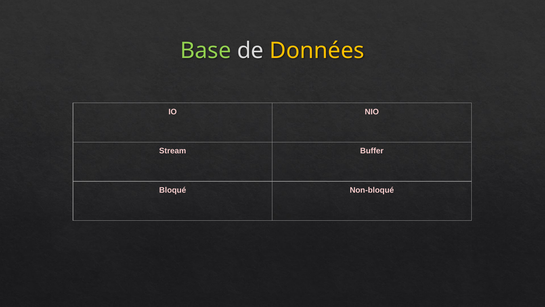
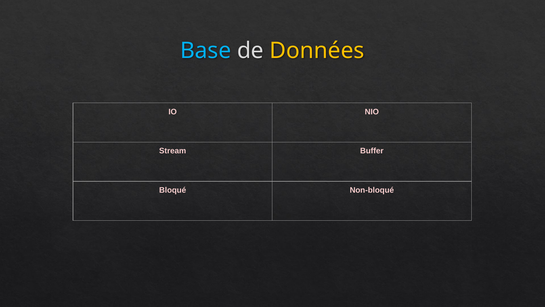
Base colour: light green -> light blue (206, 51)
